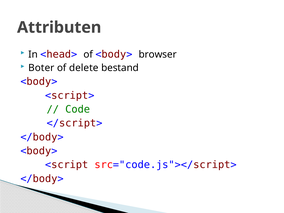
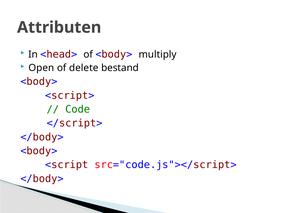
browser: browser -> multiply (158, 54)
Boter: Boter -> Open (41, 68)
